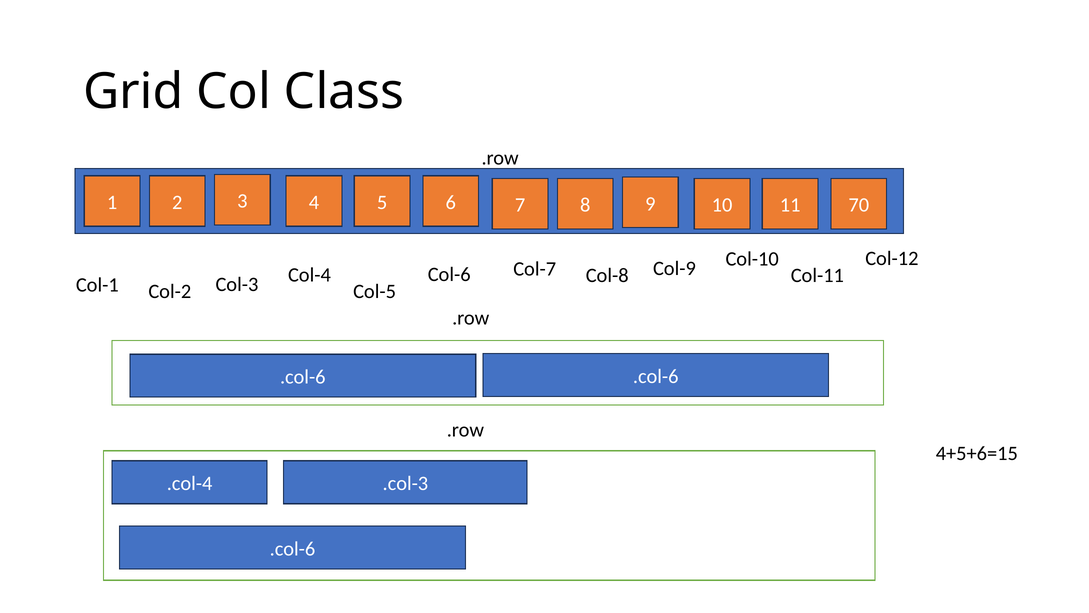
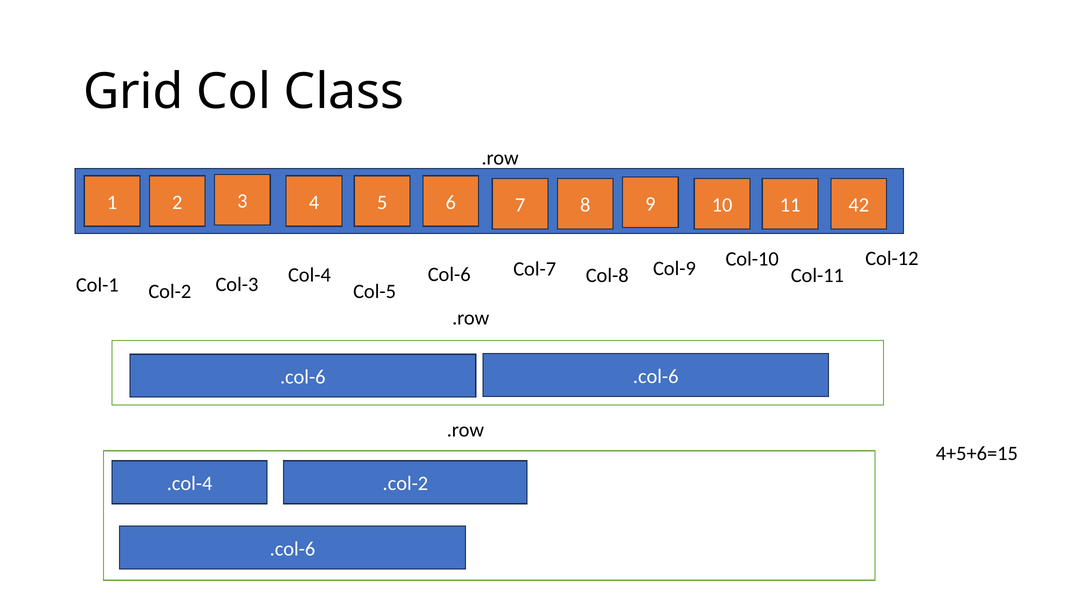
70: 70 -> 42 (859, 205)
.col-3: .col-3 -> .col-2 (405, 483)
